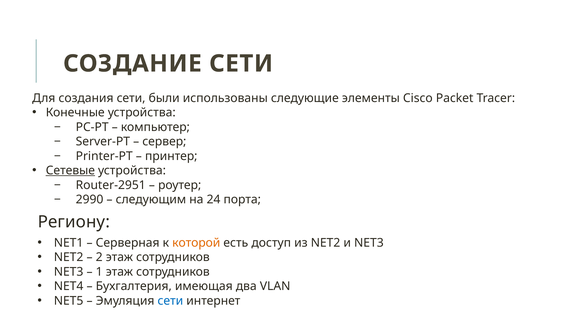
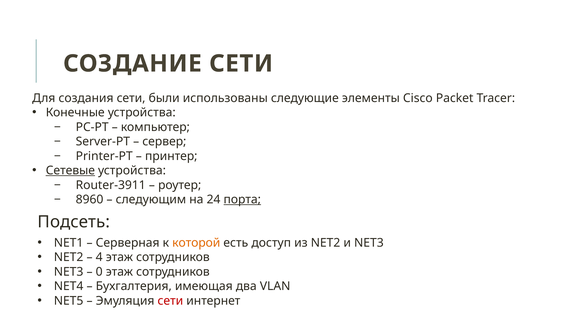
Router-2951: Router-2951 -> Router-3911 (111, 185)
2990: 2990 -> 8960 (90, 200)
порта underline: none -> present (242, 200)
Региону: Региону -> Подсеть (74, 222)
2: 2 -> 4 (99, 257)
1: 1 -> 0 (99, 272)
сети colour: blue -> red (170, 301)
